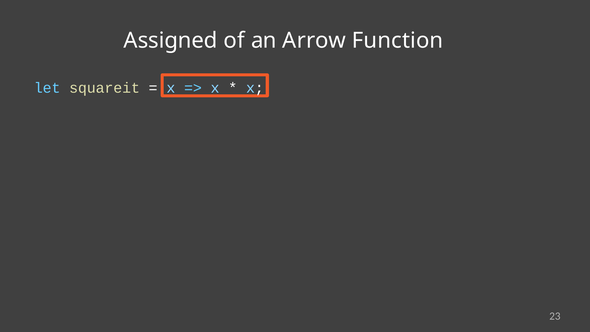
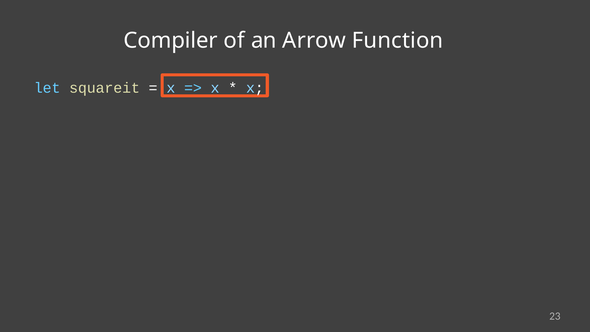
Assigned: Assigned -> Compiler (171, 40)
